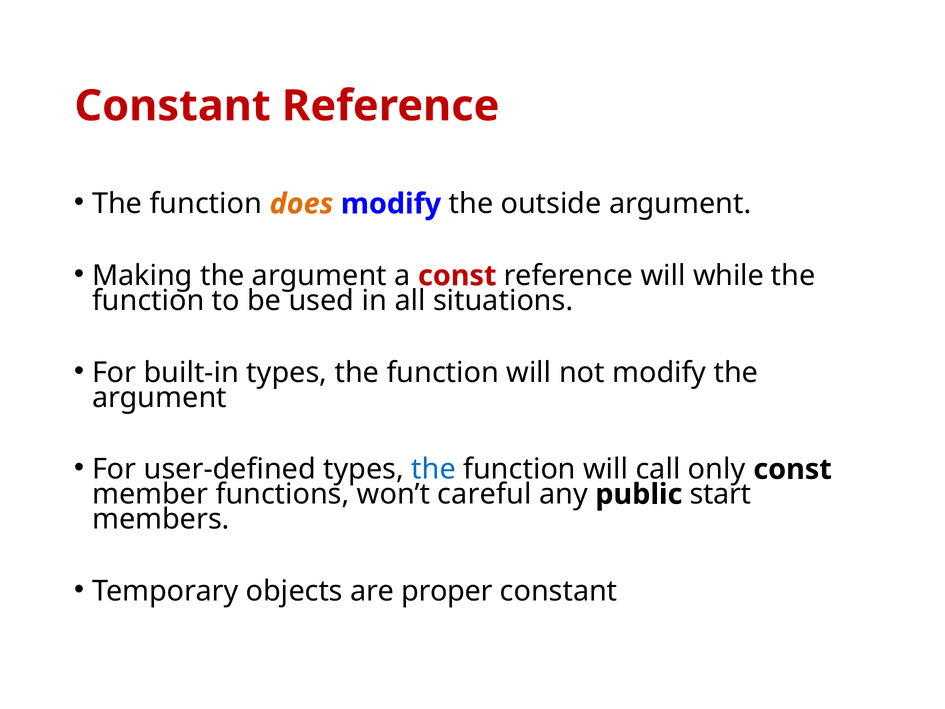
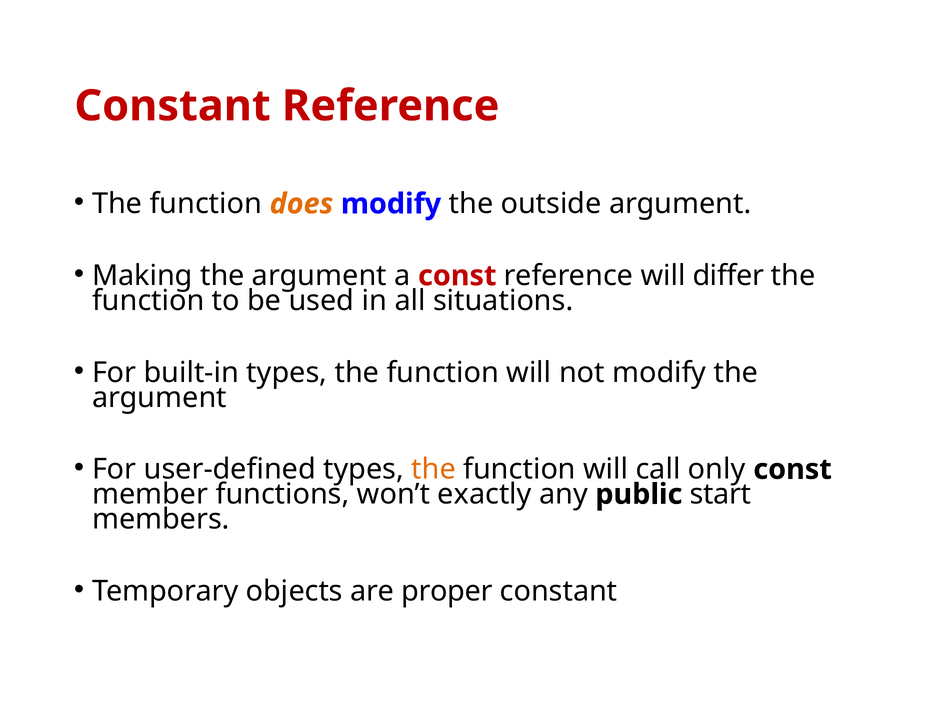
while: while -> differ (728, 276)
the colour: blue -> orange (434, 469)
careful: careful -> exactly (485, 494)
